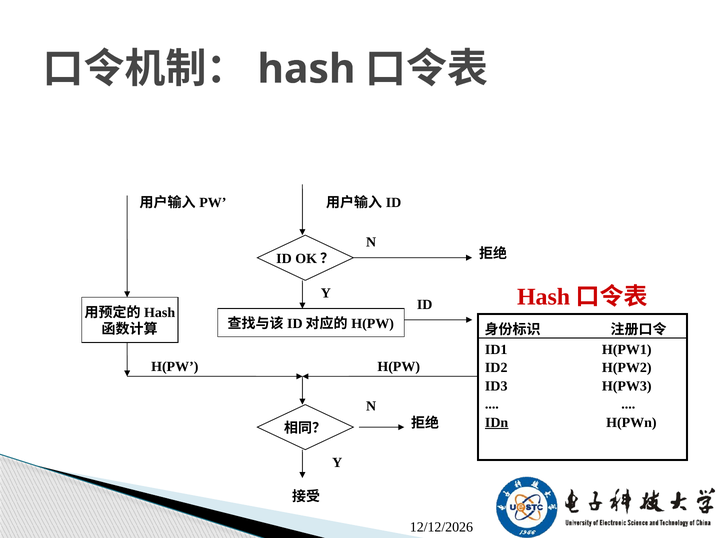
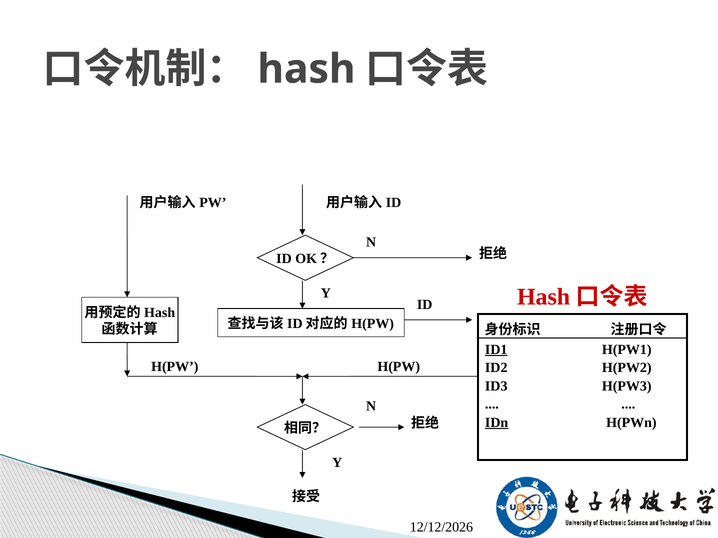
ID1 underline: none -> present (496, 350)
